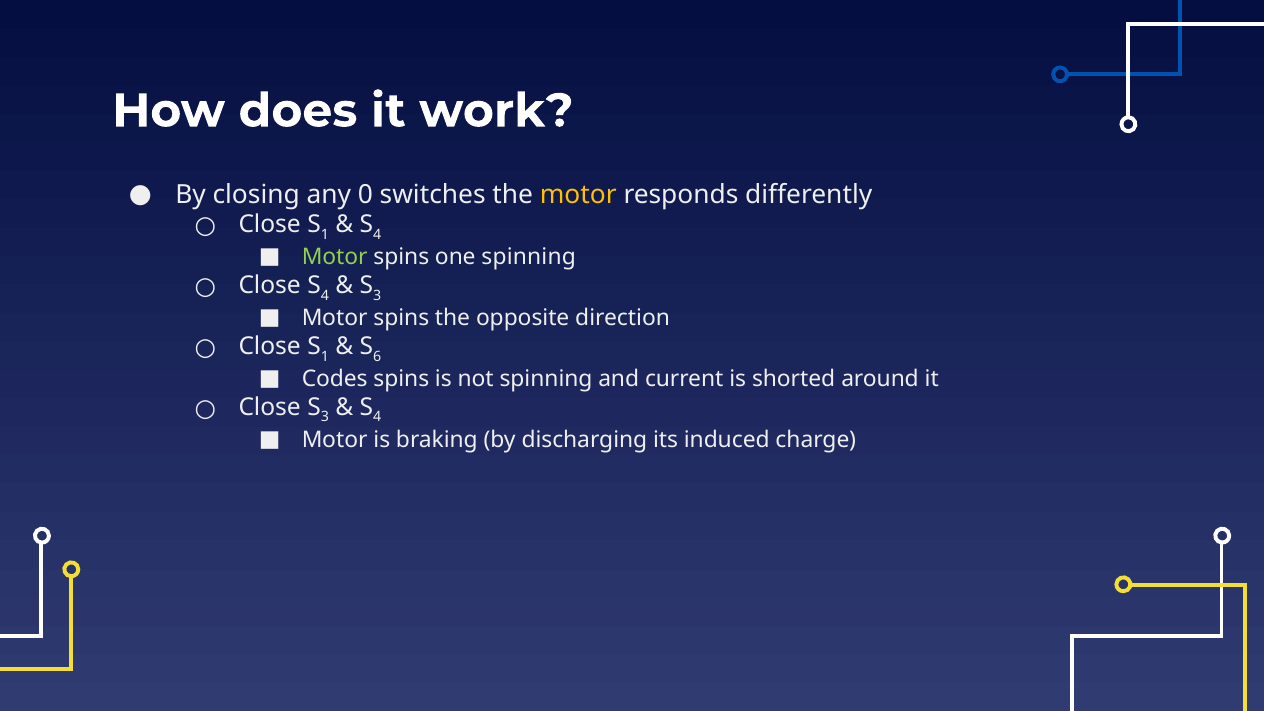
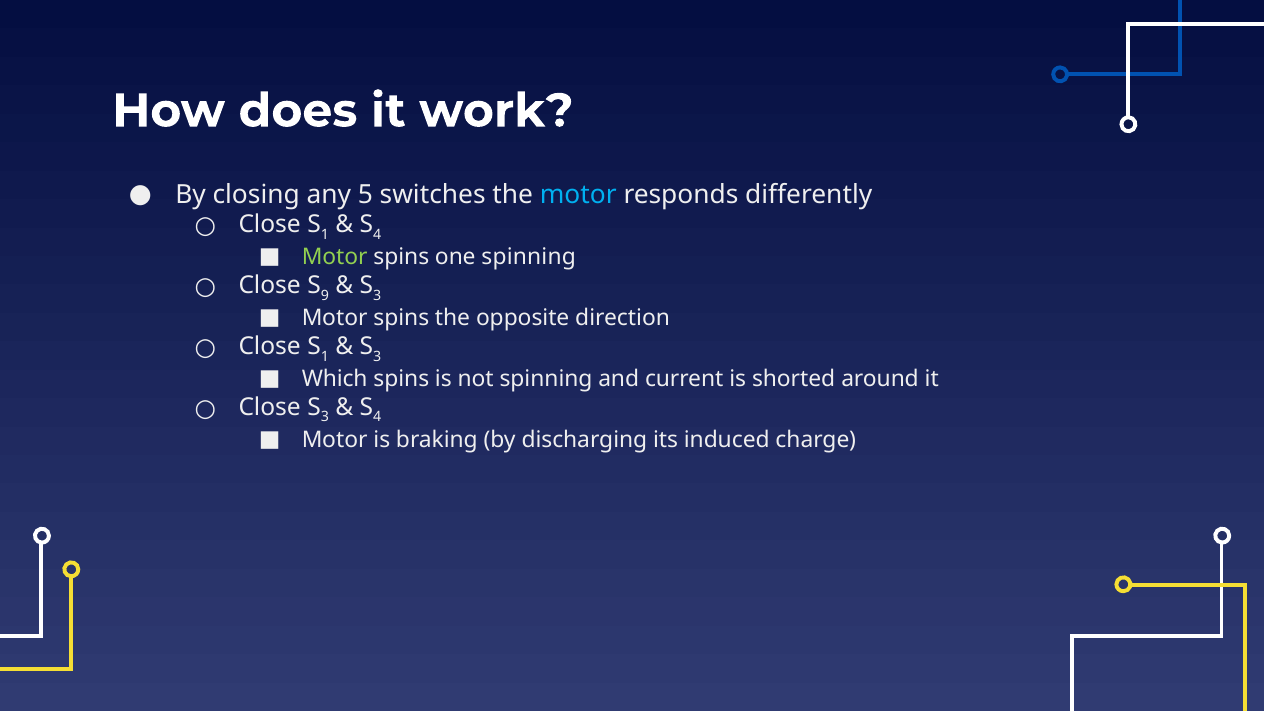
0: 0 -> 5 (365, 194)
motor colour: yellow -> light blue (578, 194)
4: 4 -> 9 (325, 295)
6: 6 -> 3 (377, 356)
Codes: Codes -> Which (335, 379)
